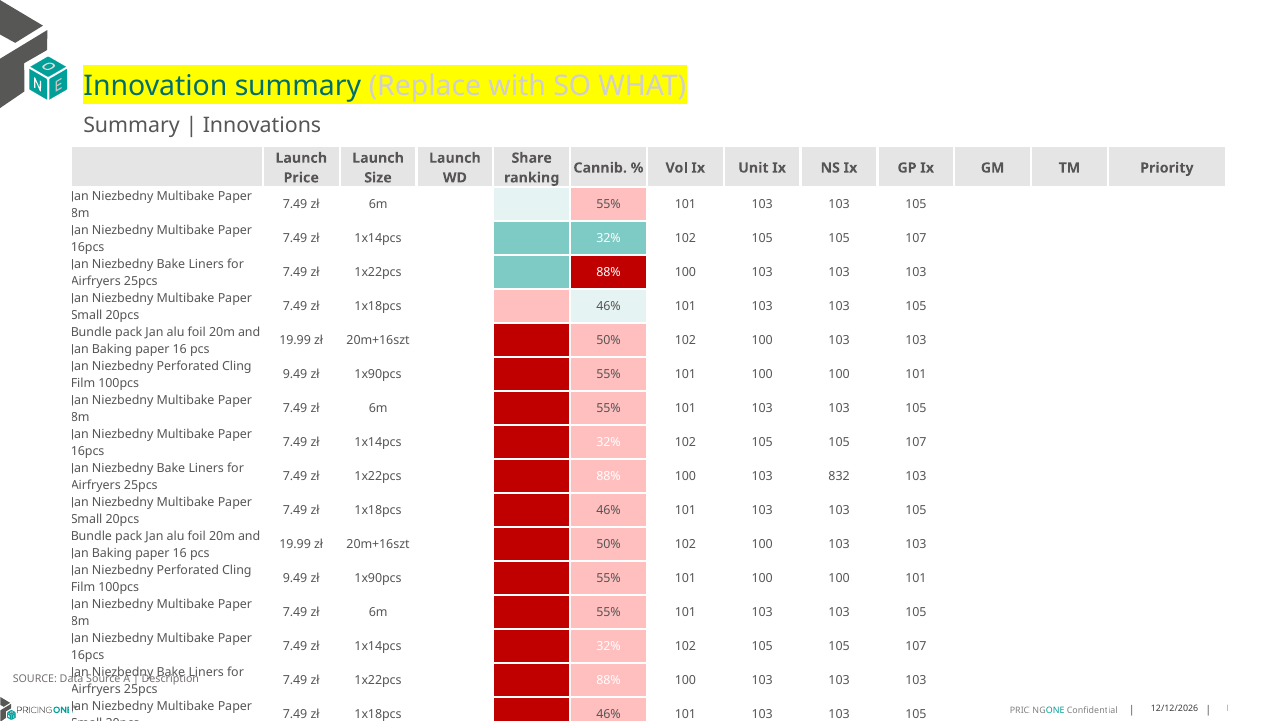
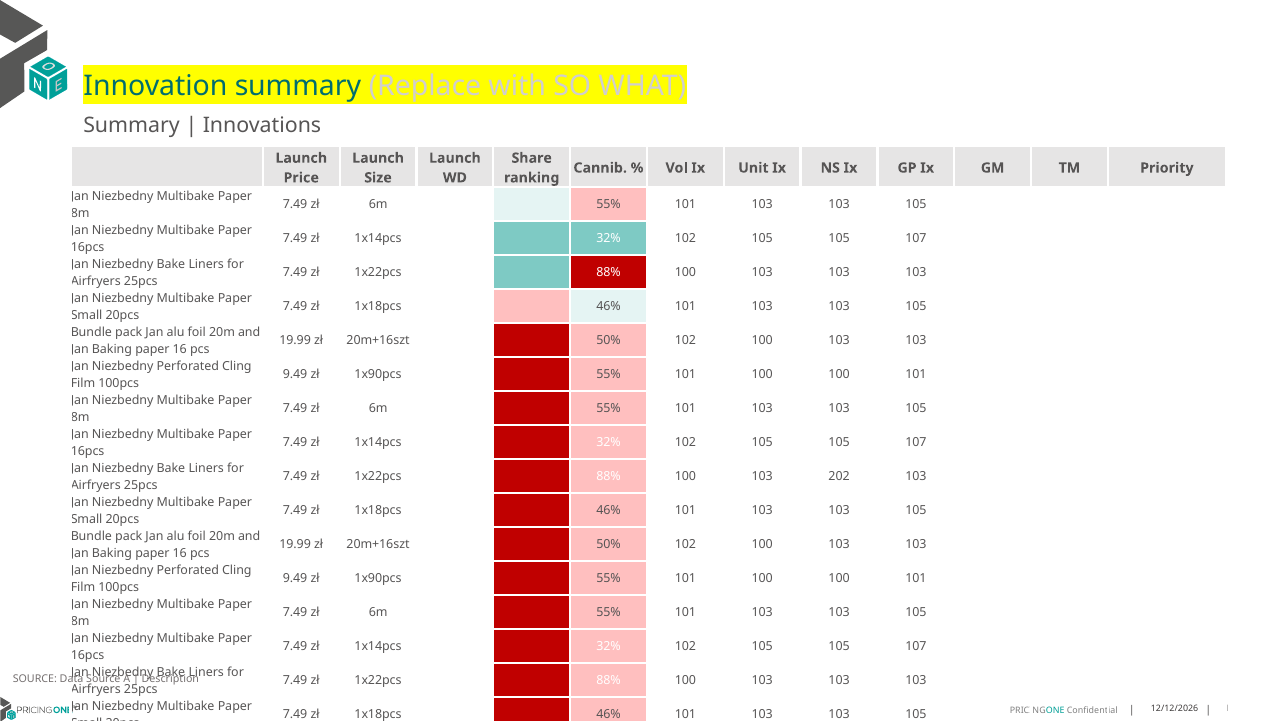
832: 832 -> 202 (839, 477)
